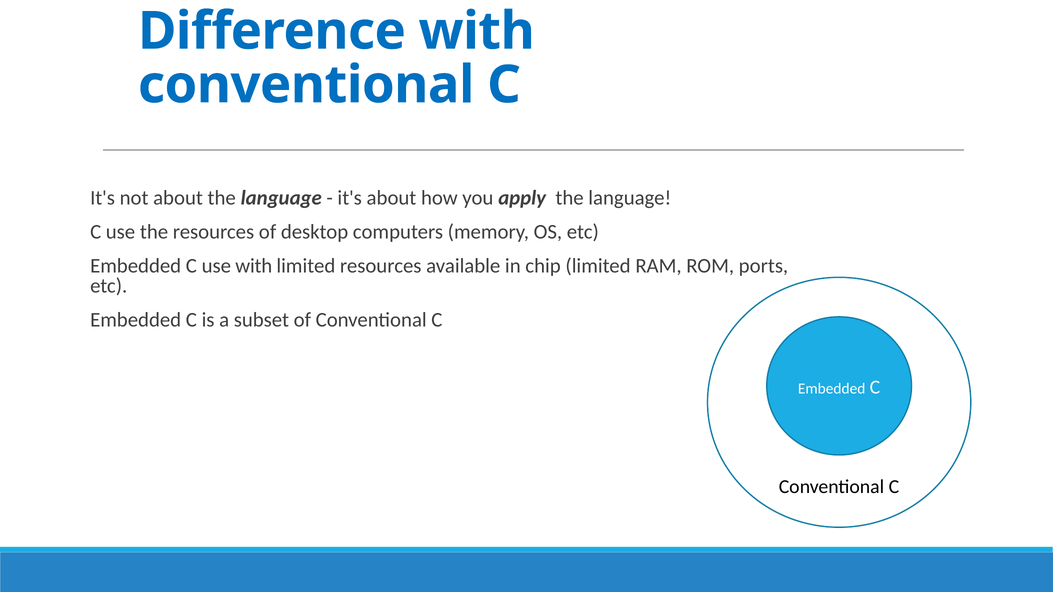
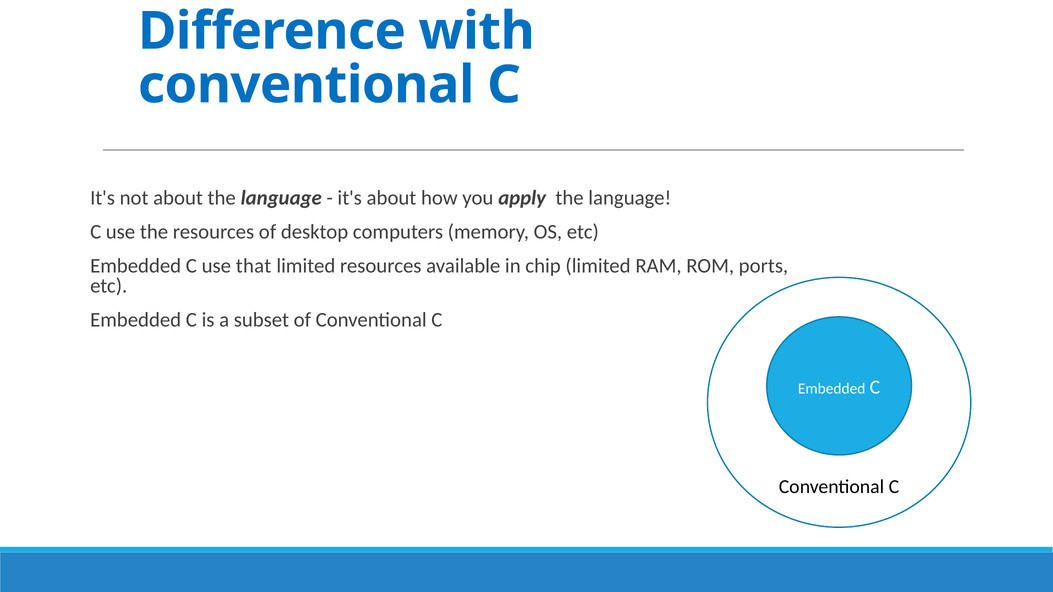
use with: with -> that (254, 266)
